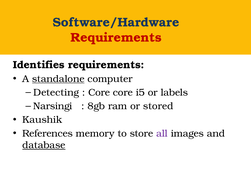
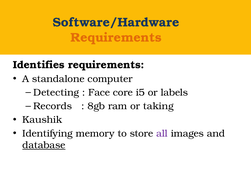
Requirements colour: red -> orange (116, 38)
standalone underline: present -> none (58, 79)
Core: Core -> Face (99, 93)
Narsingi: Narsingi -> Records (53, 106)
stored: stored -> taking (158, 106)
References: References -> Identifying (47, 134)
